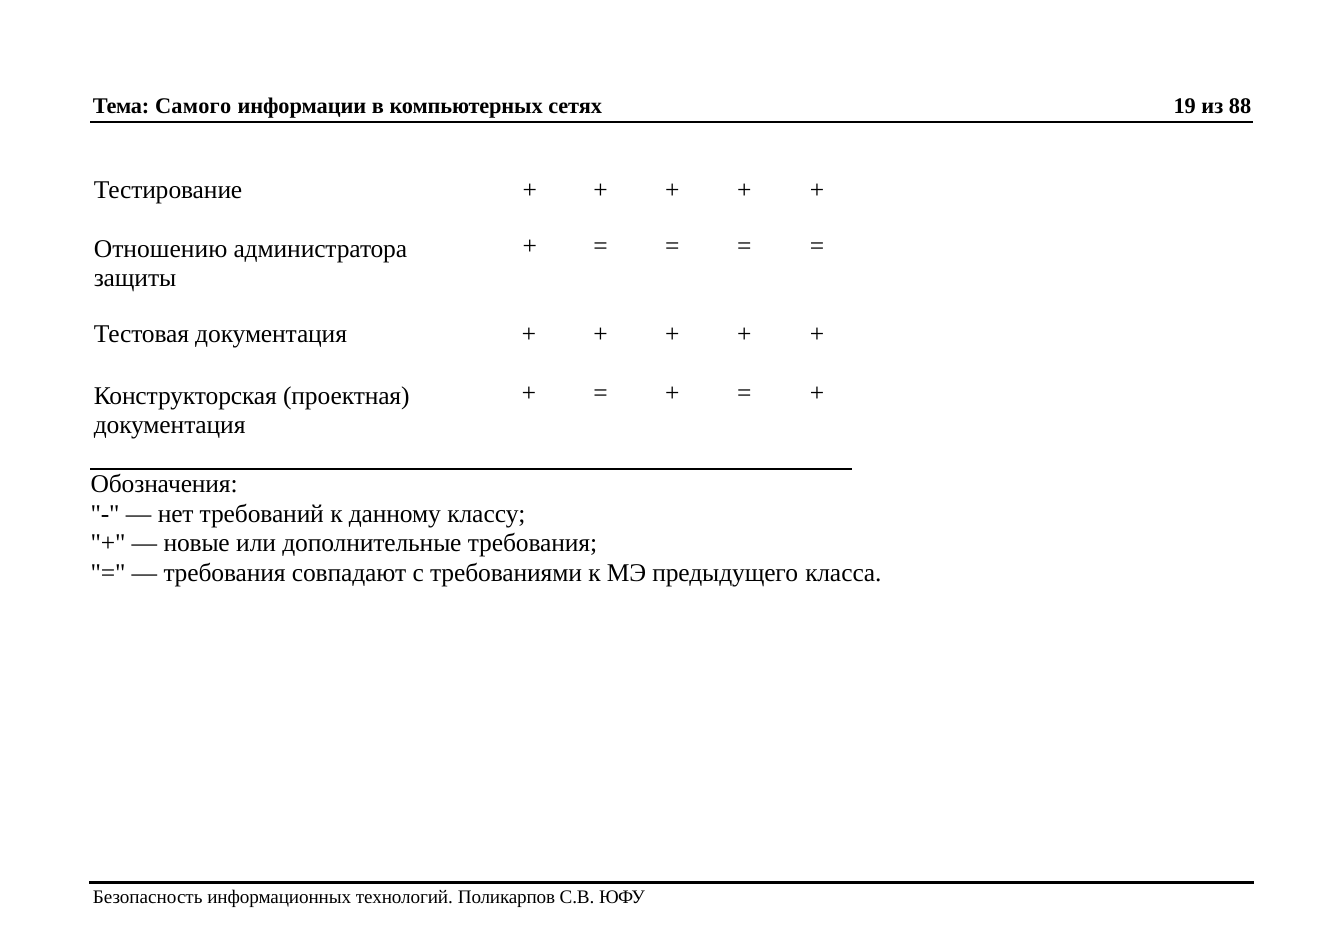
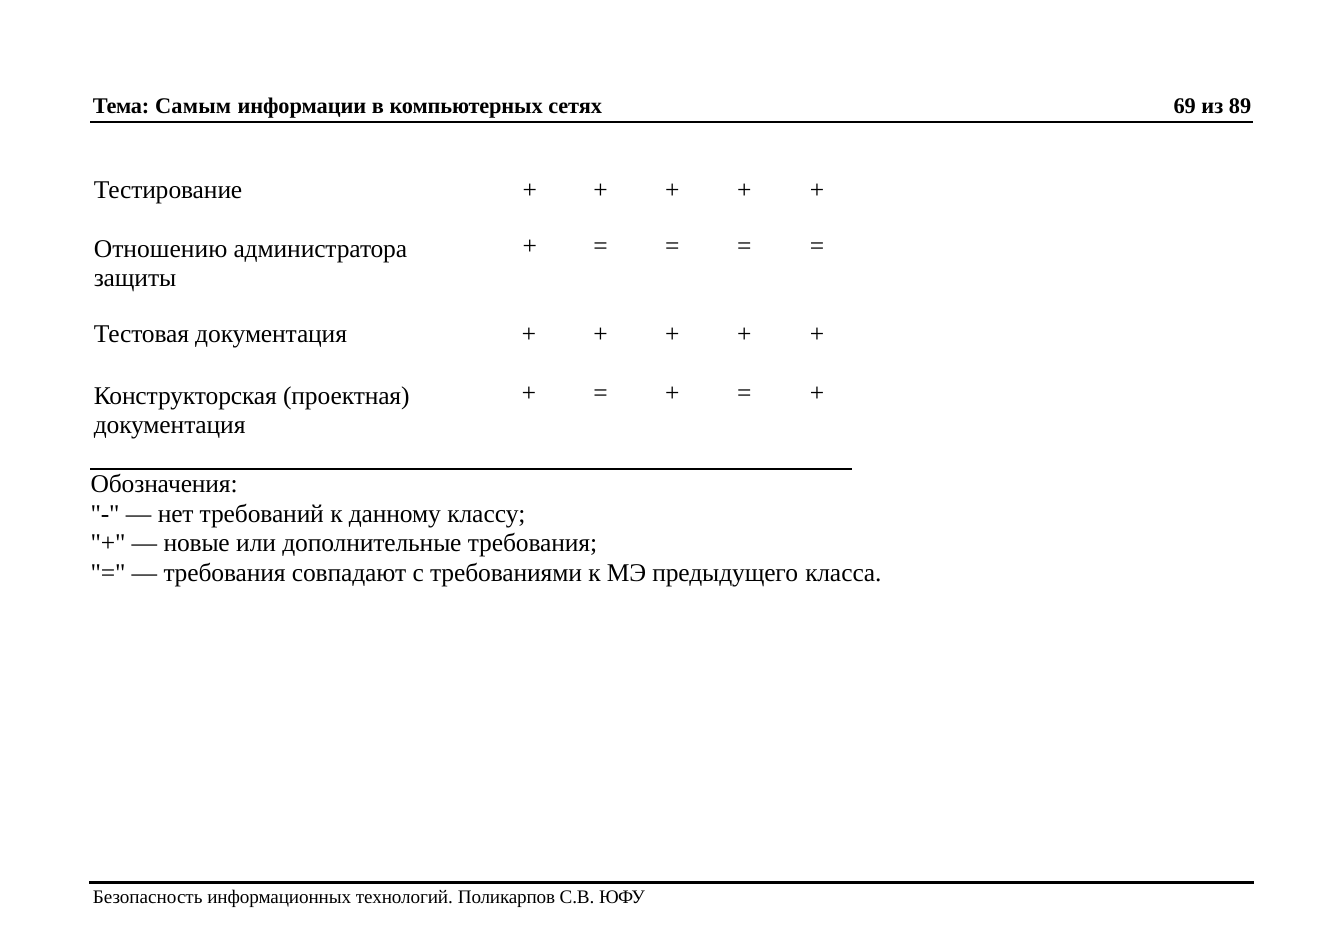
Самого: Самого -> Самым (193, 106)
19: 19 -> 69 (1185, 106)
88: 88 -> 89 (1240, 106)
